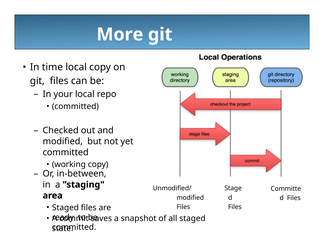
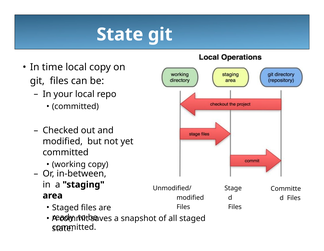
More: More -> State (120, 34)
